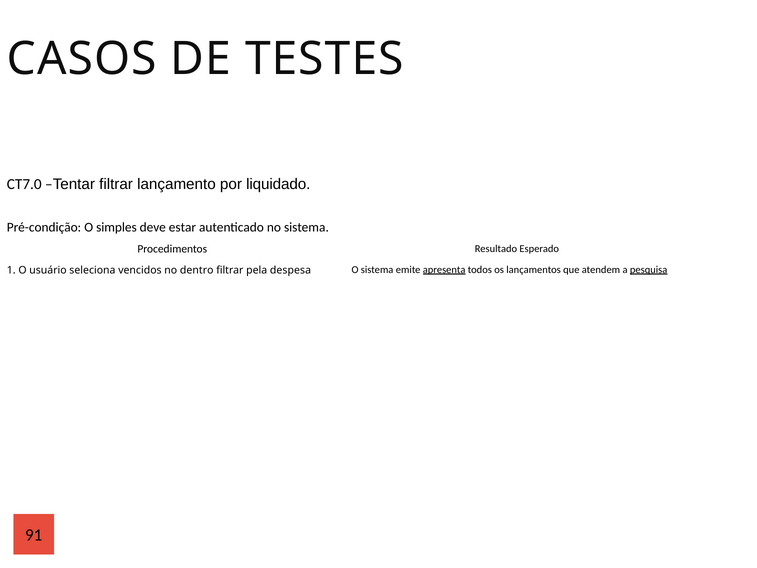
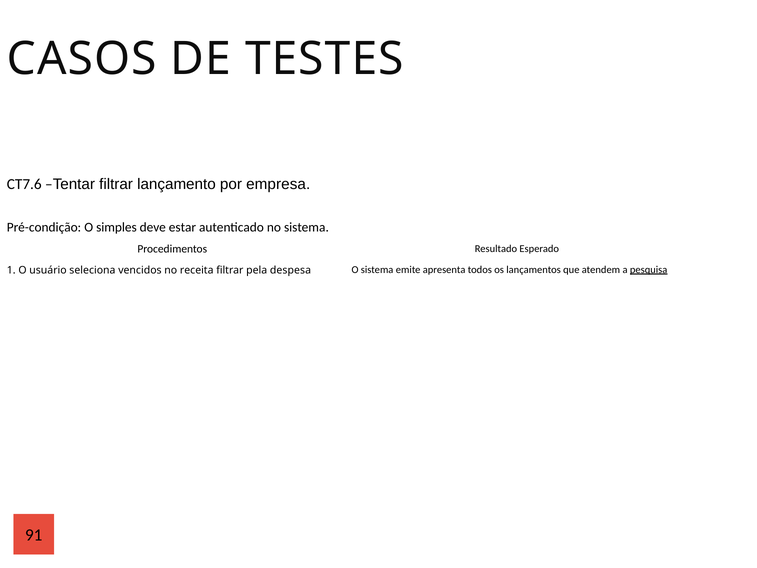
CT7.0: CT7.0 -> CT7.6 (24, 184)
liquidado: liquidado -> empresa (278, 184)
dentro: dentro -> receita (197, 270)
apresenta underline: present -> none (444, 269)
